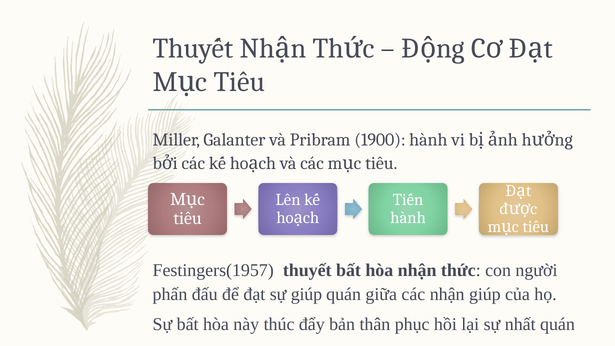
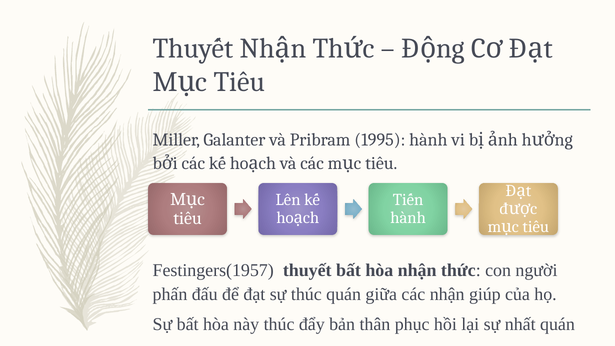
1900: 1900 -> 1995 (380, 140)
sự giúp: giúp -> thúc (306, 294)
